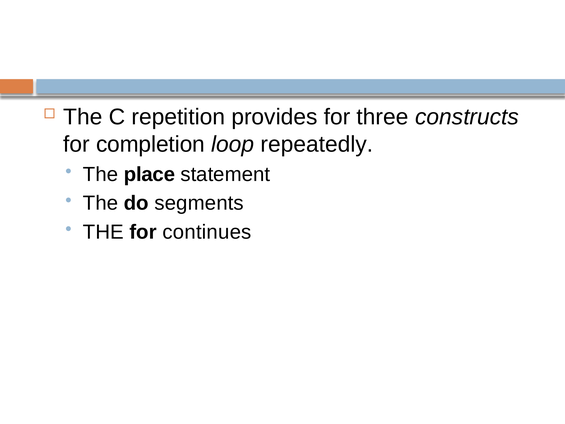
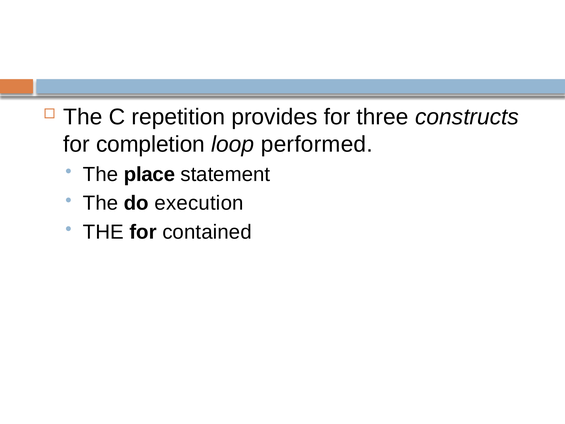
repeatedly: repeatedly -> performed (317, 144)
segments: segments -> execution (199, 203)
continues: continues -> contained (207, 232)
